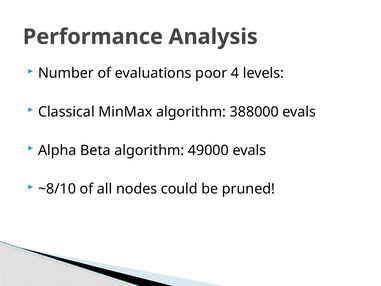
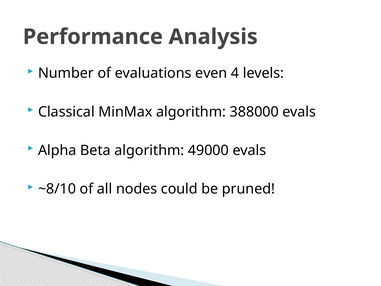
poor: poor -> even (211, 73)
